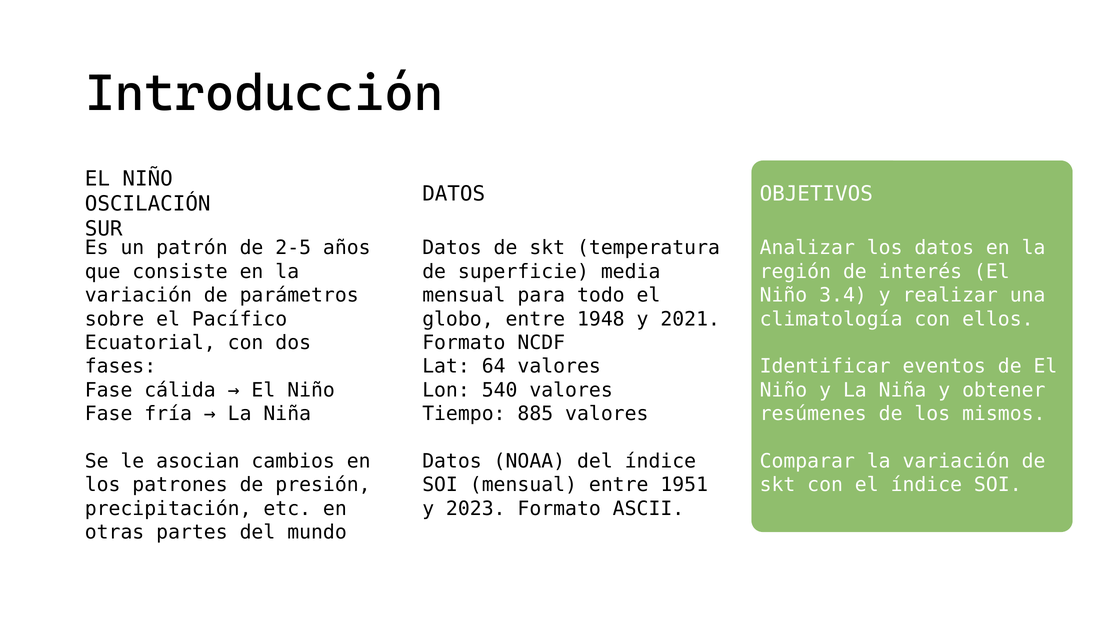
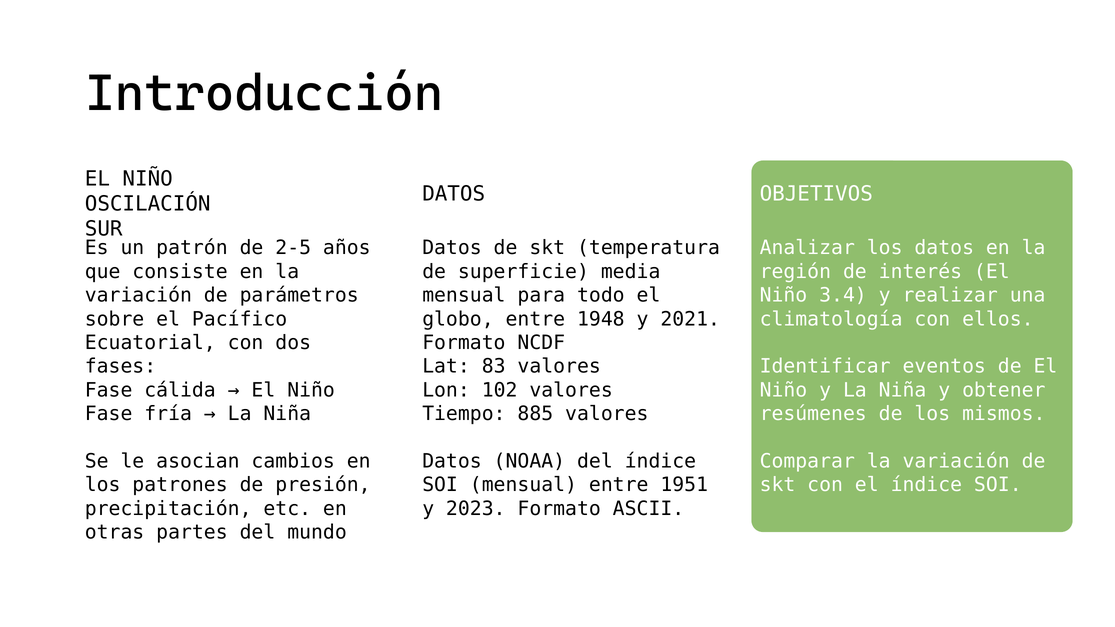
64: 64 -> 83 (494, 367)
540: 540 -> 102 (500, 390)
